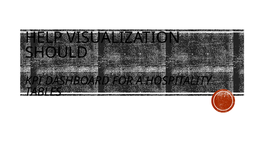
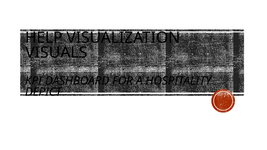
SHOULD: SHOULD -> VISUALS (56, 53)
TABLES: TABLES -> DEPICT (43, 92)
